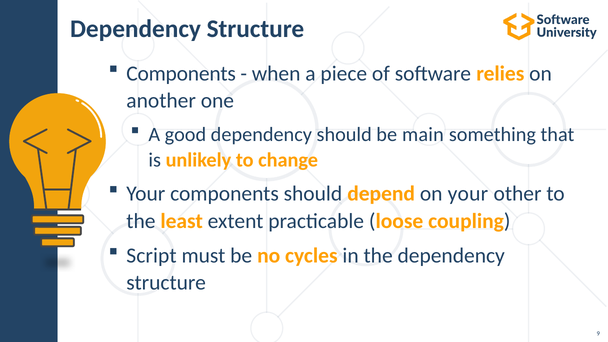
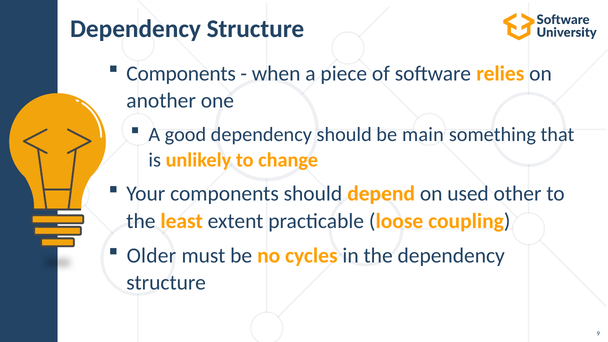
on your: your -> used (468, 194)
Script: Script -> Older (151, 256)
